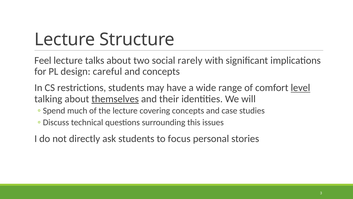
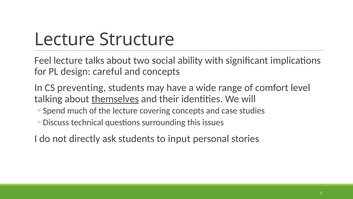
rarely: rarely -> ability (190, 60)
restrictions: restrictions -> preventing (82, 88)
level underline: present -> none (300, 88)
focus: focus -> input (179, 138)
